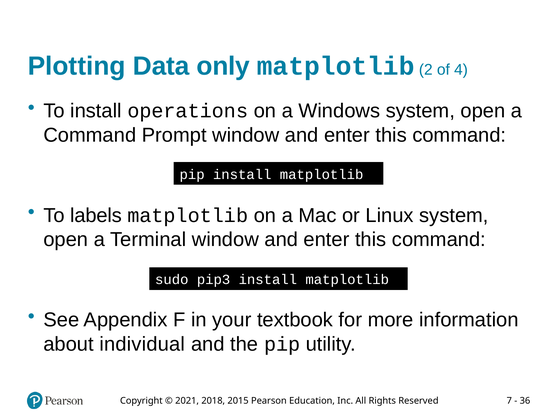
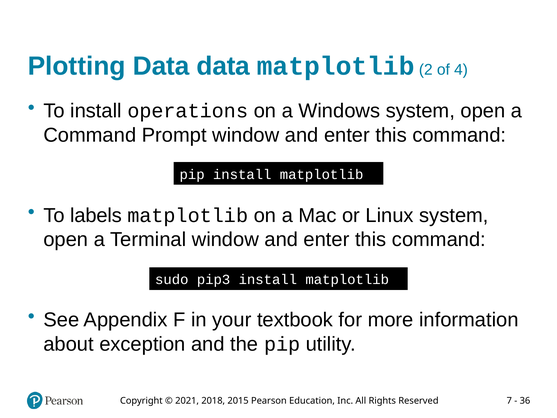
Data only: only -> data (223, 66)
individual: individual -> exception (142, 344)
